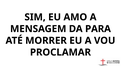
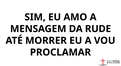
PARA: PARA -> RUDE (98, 29)
